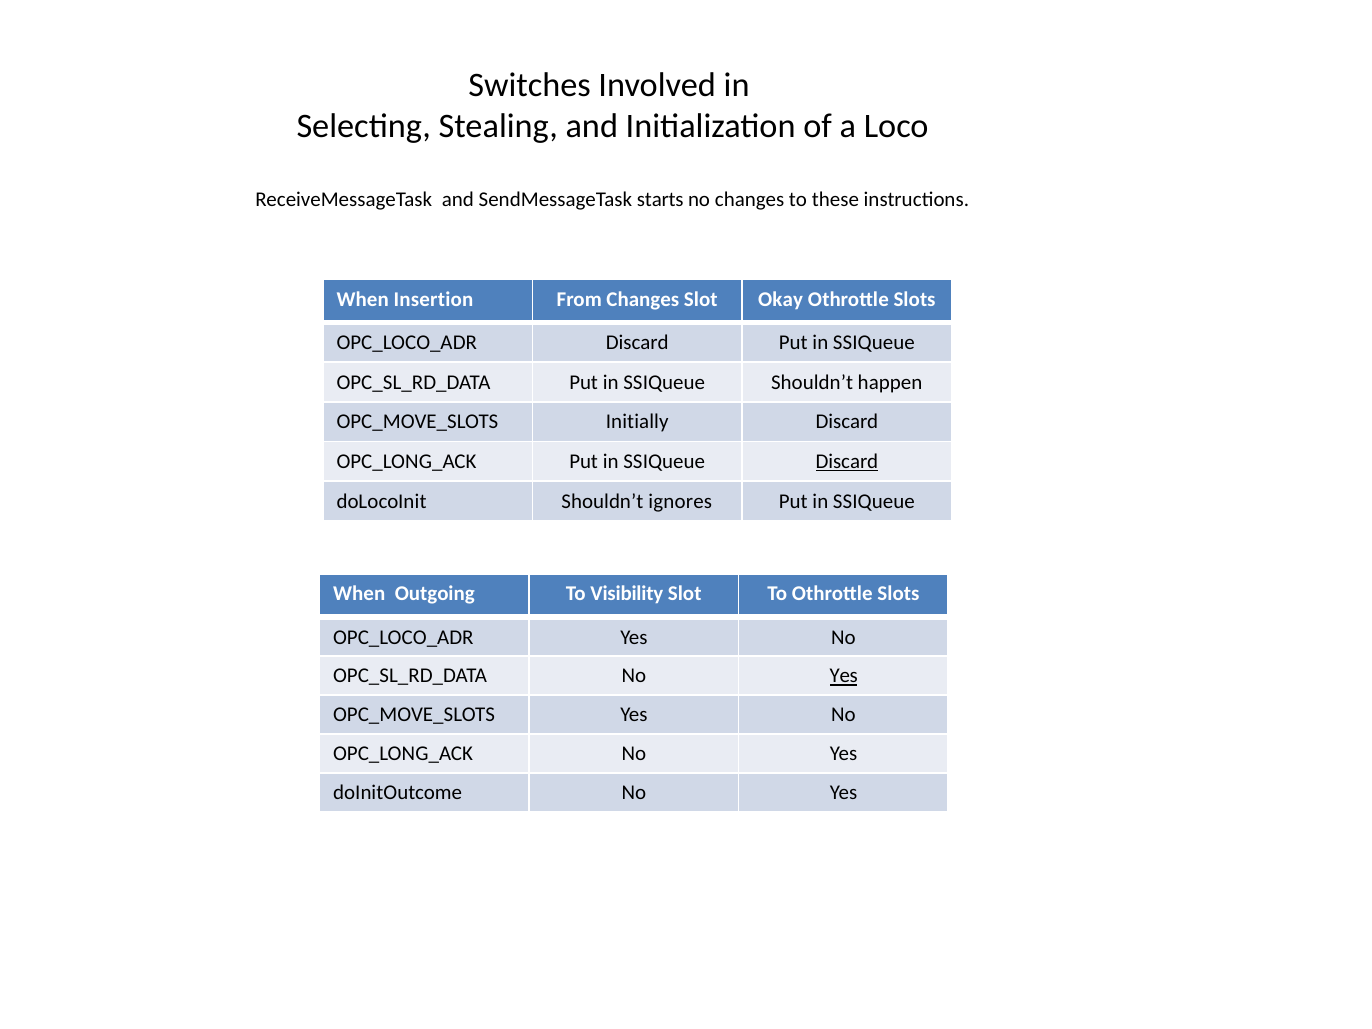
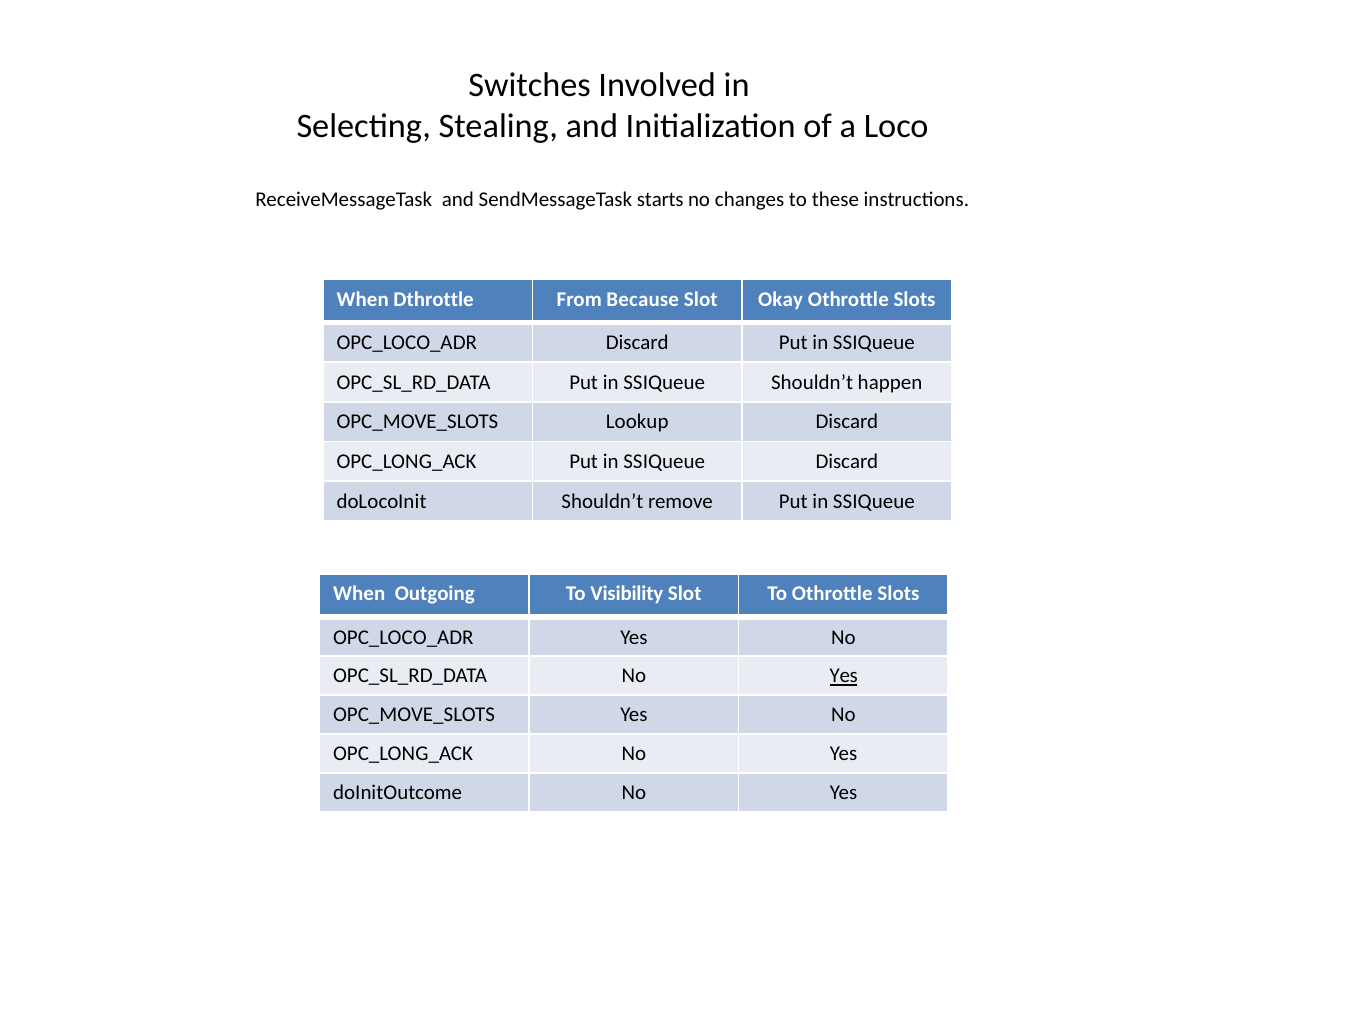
Insertion: Insertion -> Dthrottle (434, 299)
From Changes: Changes -> Because (643, 299)
Initially: Initially -> Lookup (637, 422)
Discard underline: present -> none (847, 462)
ignores: ignores -> remove (680, 501)
